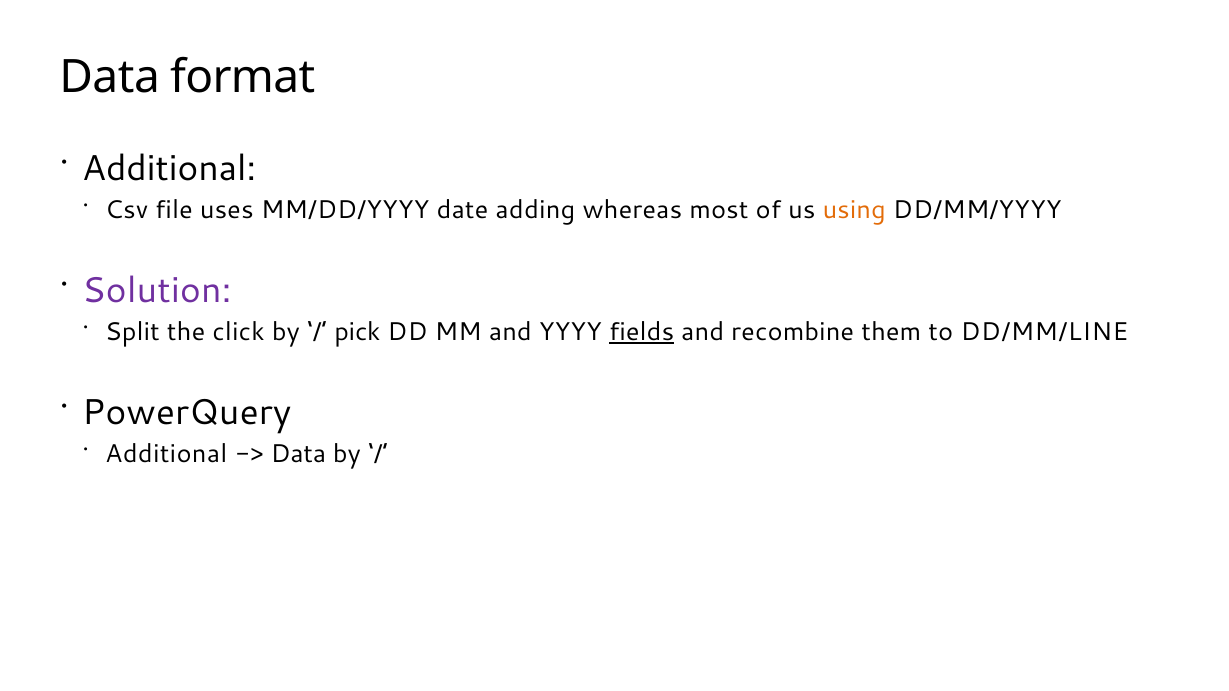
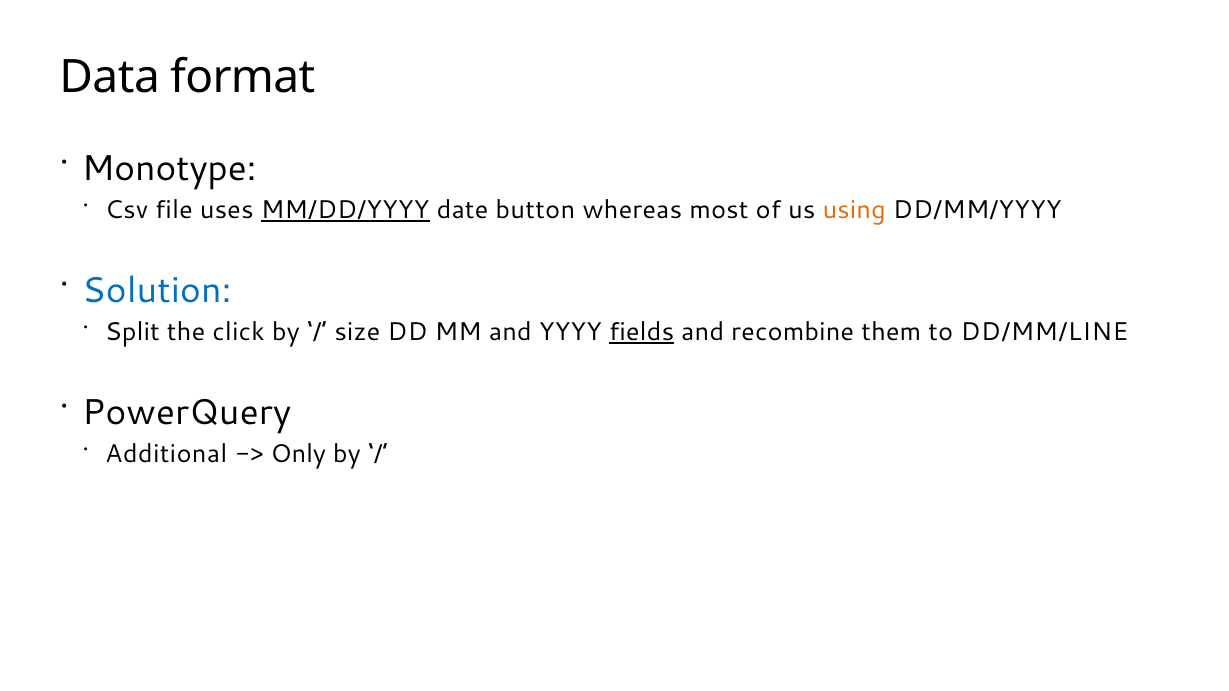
Additional: Additional -> Monotype (169, 169)
MM/DD/YYYY underline: none -> present (345, 210)
adding: adding -> button (535, 210)
Solution colour: purple -> blue (157, 291)
pick: pick -> size (357, 332)
Data: Data -> Only (298, 454)
